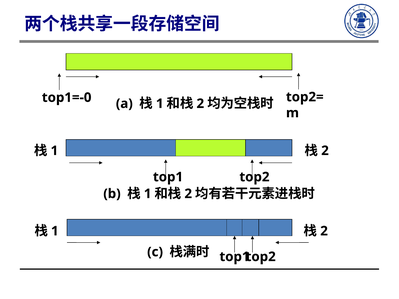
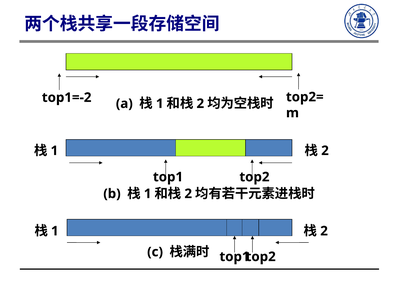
top1=-0: top1=-0 -> top1=-2 (67, 98)
